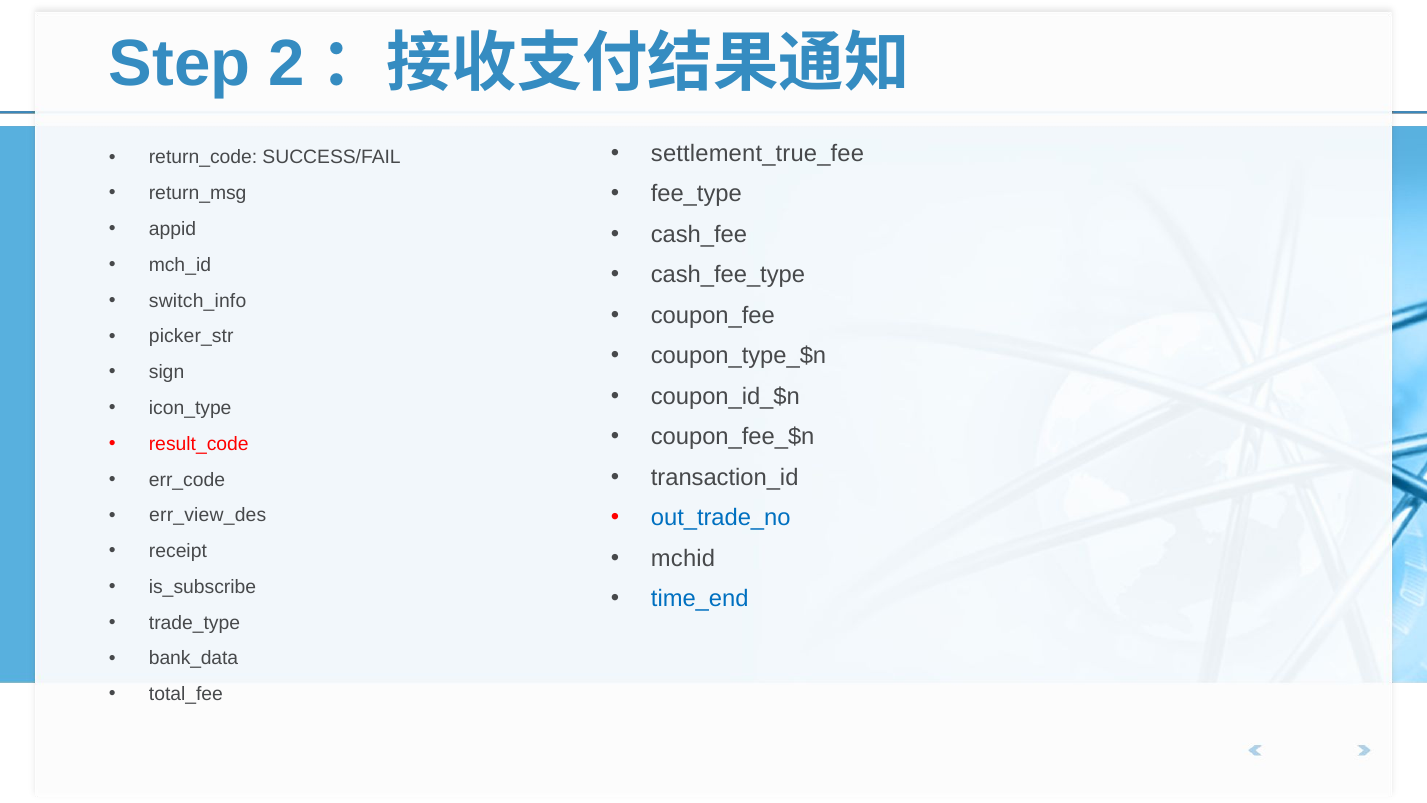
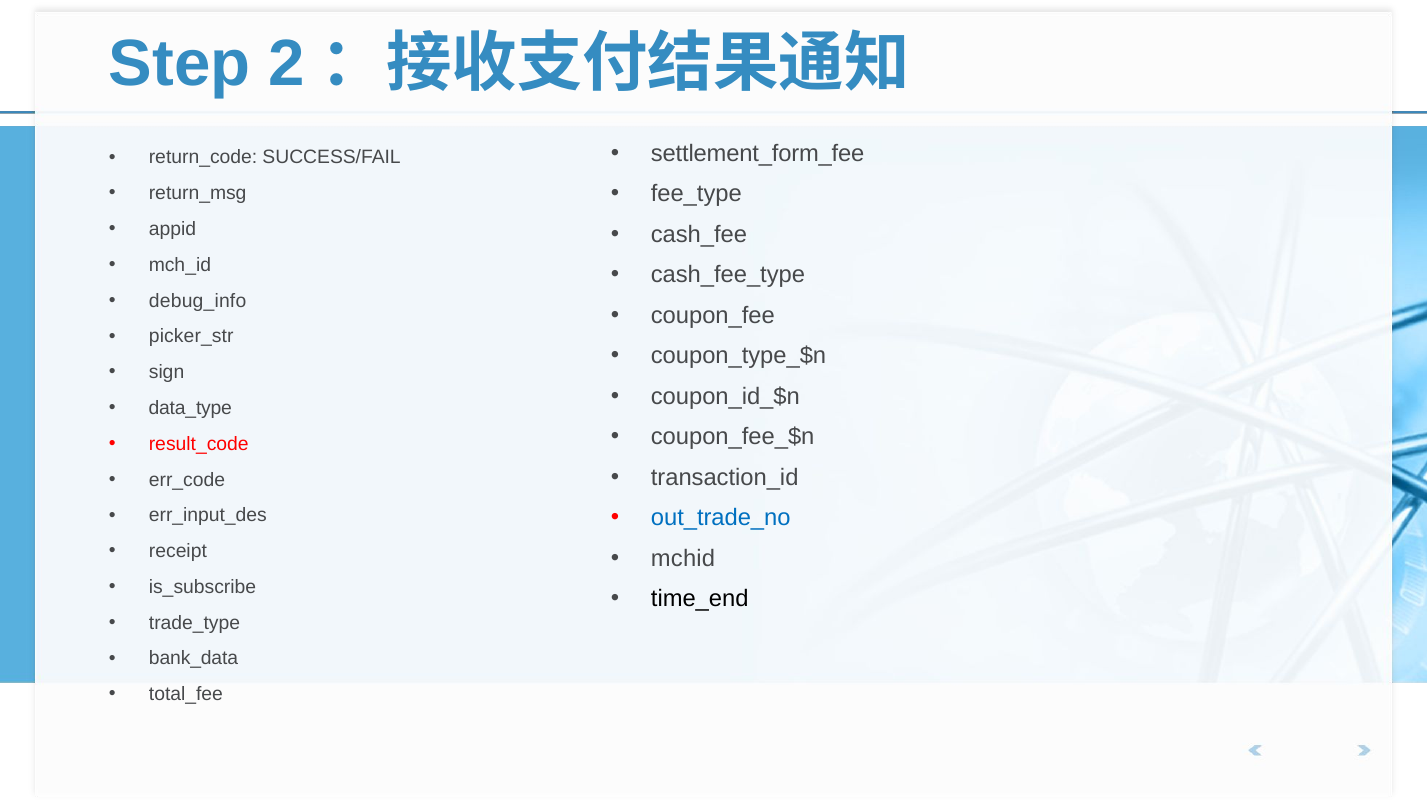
settlement_true_fee: settlement_true_fee -> settlement_form_fee (758, 153)
switch_info: switch_info -> debug_info (198, 301)
icon_type: icon_type -> data_type (190, 408)
err_view_des: err_view_des -> err_input_des (208, 515)
time_end colour: blue -> black (700, 599)
